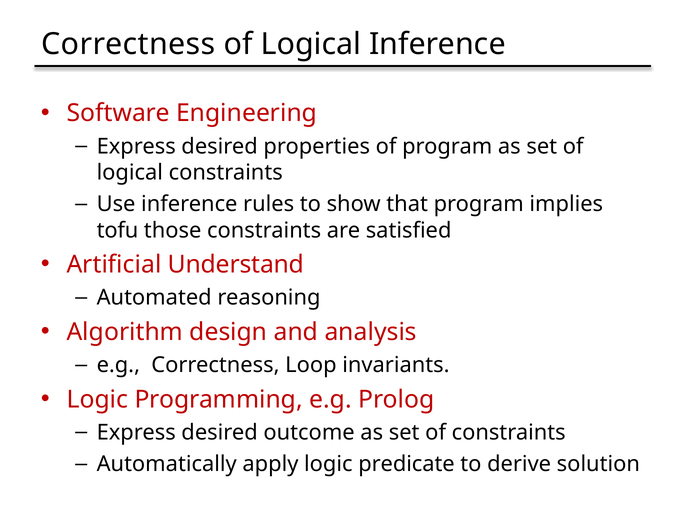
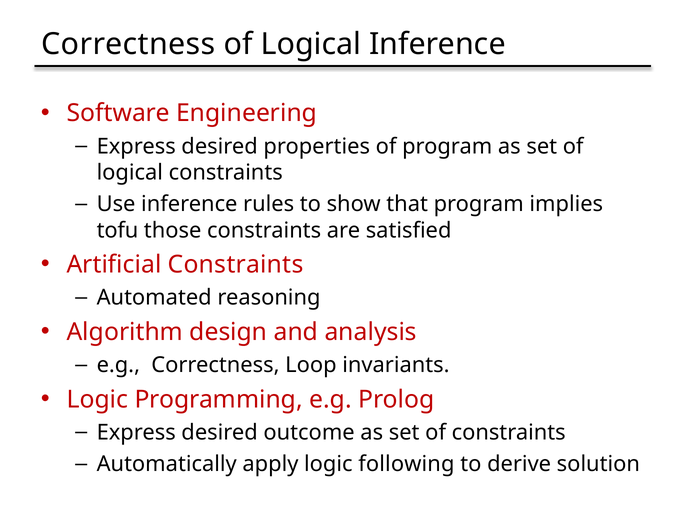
Artificial Understand: Understand -> Constraints (236, 265)
predicate: predicate -> following (406, 464)
